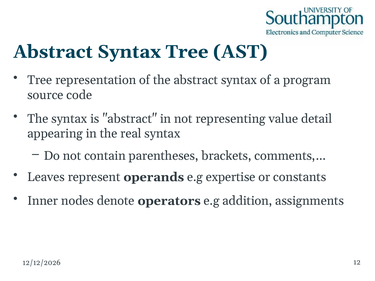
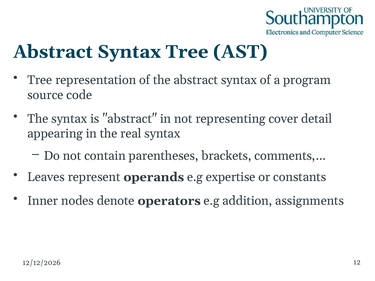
value: value -> cover (283, 119)
